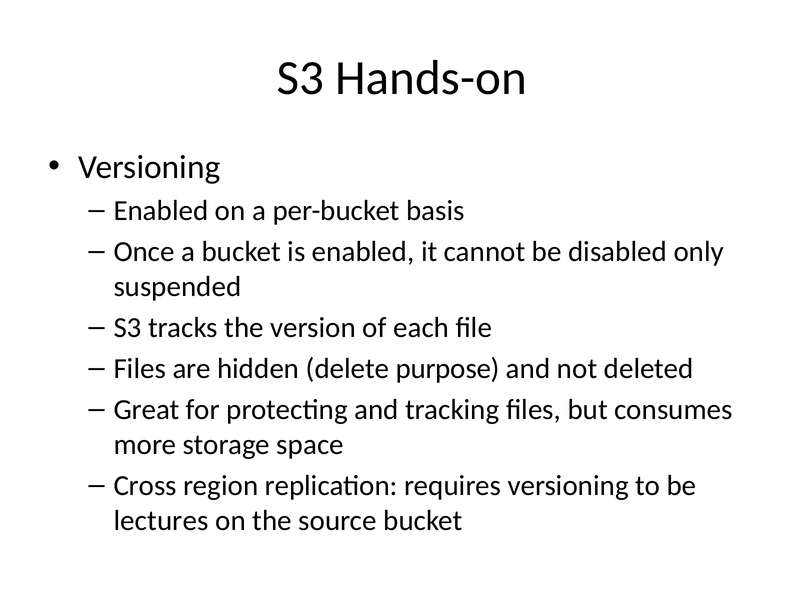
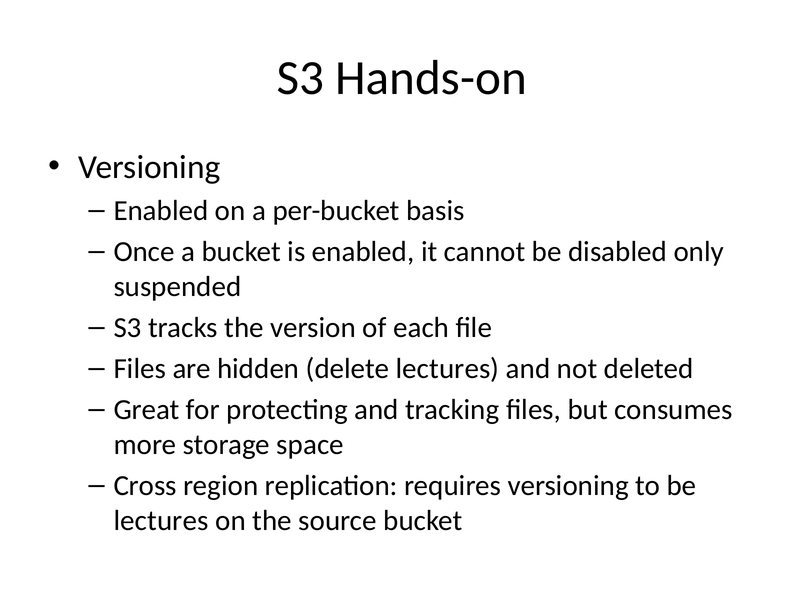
delete purpose: purpose -> lectures (447, 369)
